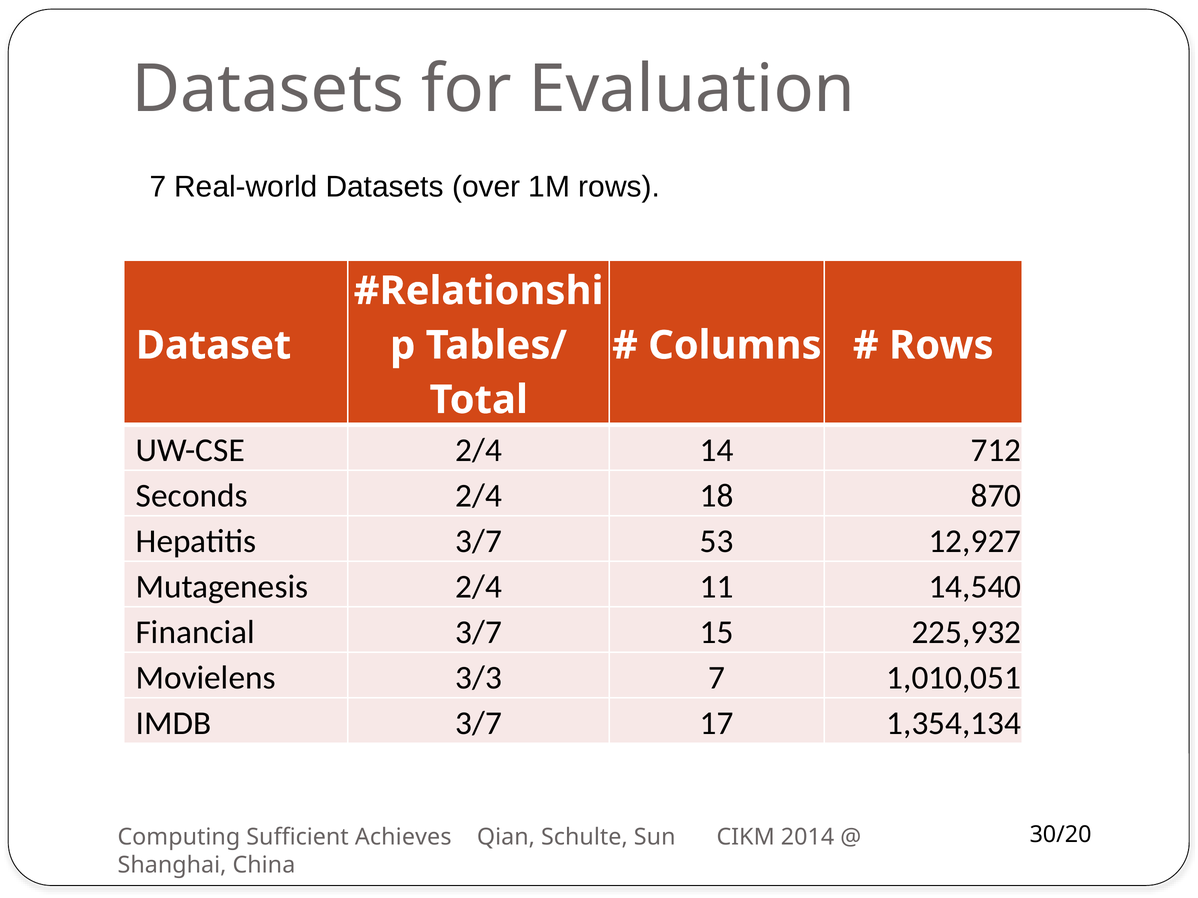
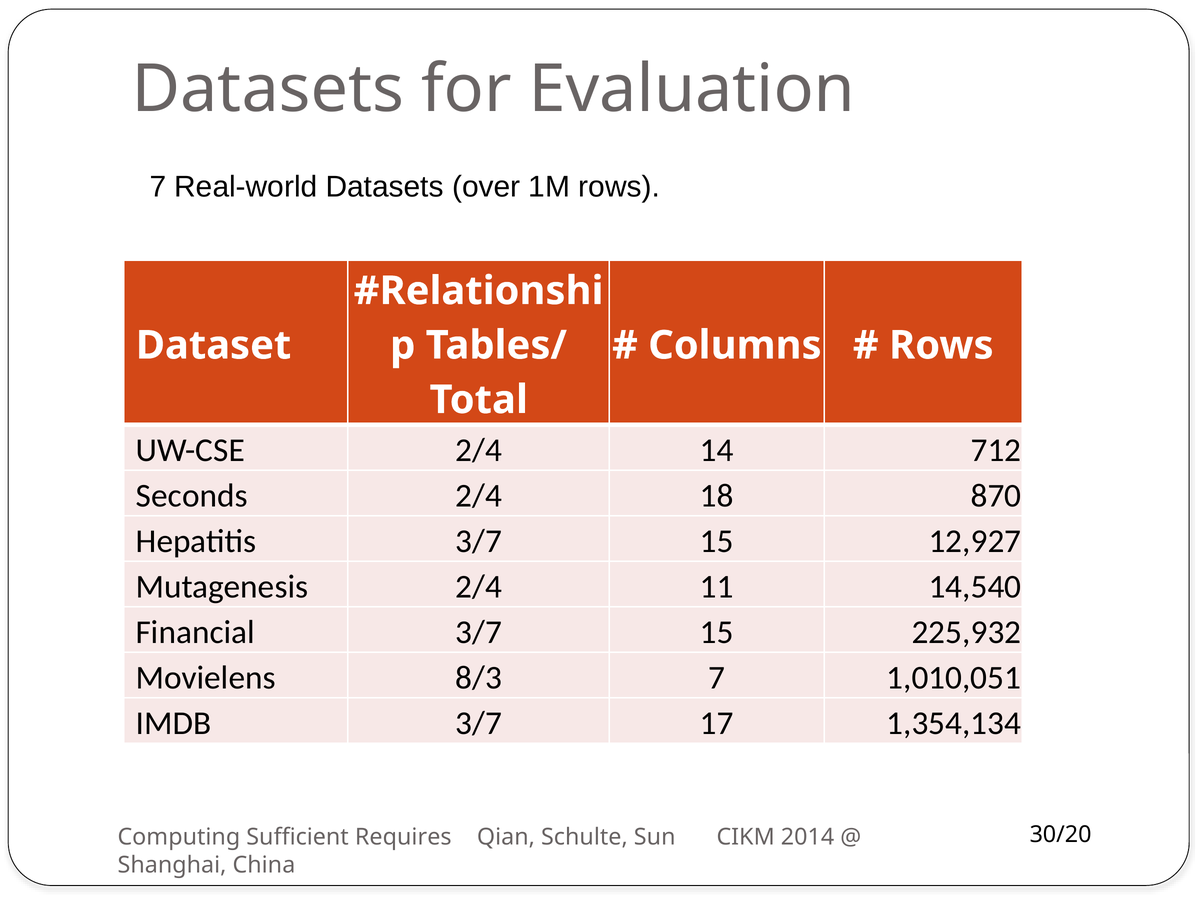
Hepatitis 3/7 53: 53 -> 15 (717, 542)
3/3: 3/3 -> 8/3 (479, 678)
Achieves: Achieves -> Requires (403, 838)
